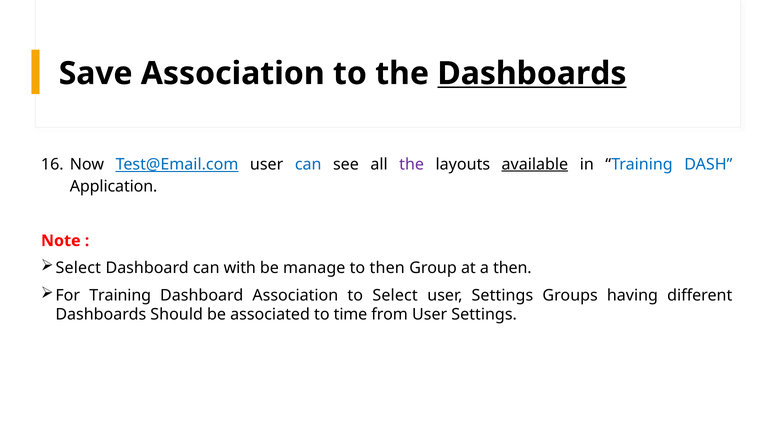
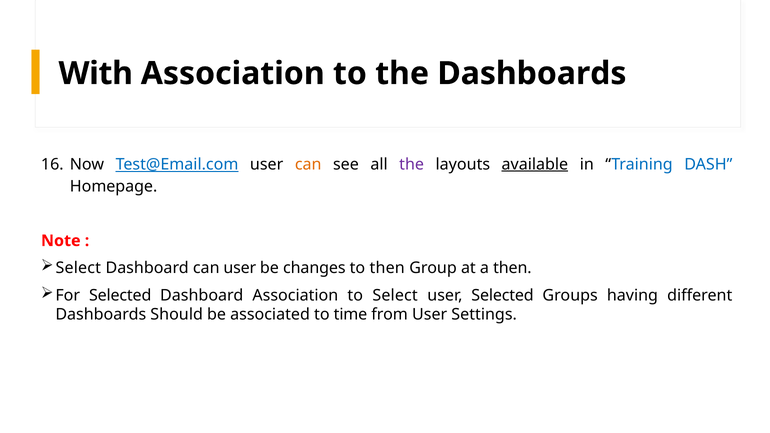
Save: Save -> With (96, 74)
Dashboards underline: present -> none (532, 74)
can colour: blue -> orange (308, 164)
Application: Application -> Homepage (114, 186)
can with: with -> user (240, 268)
manage: manage -> changes (314, 268)
For Training: Training -> Selected (120, 295)
Settings: Settings -> Selected (503, 295)
